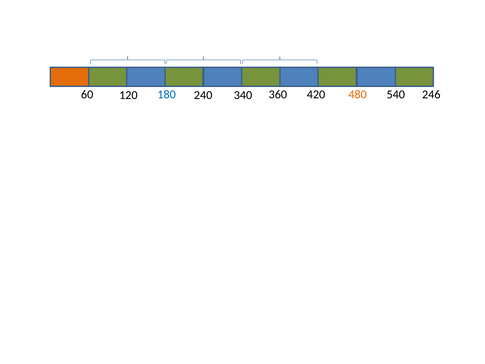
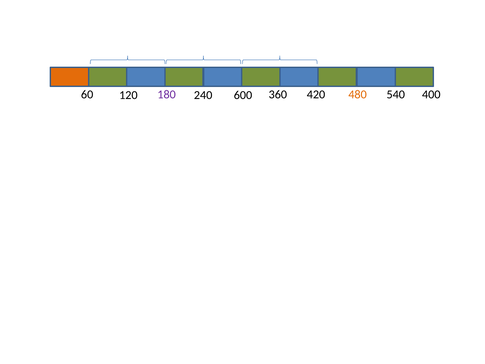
180 colour: blue -> purple (167, 94)
340: 340 -> 600 (243, 95)
246: 246 -> 400 (431, 94)
